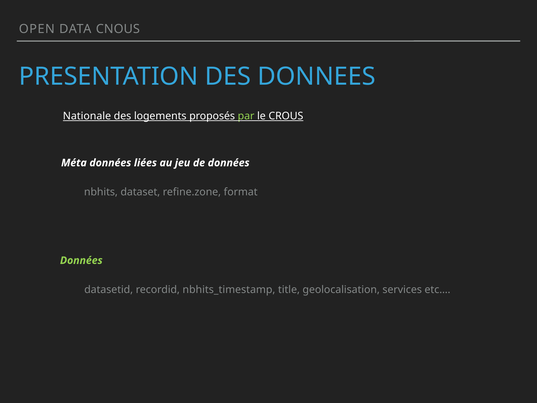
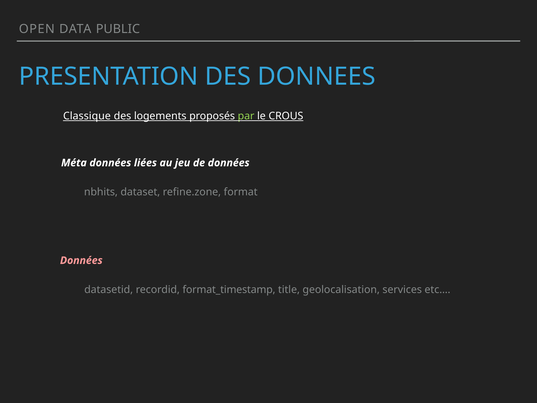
CNOUS: CNOUS -> PUBLIC (118, 29)
Nationale: Nationale -> Classique (87, 116)
Données colour: light green -> pink (81, 260)
nbhits_timestamp: nbhits_timestamp -> format_timestamp (229, 289)
